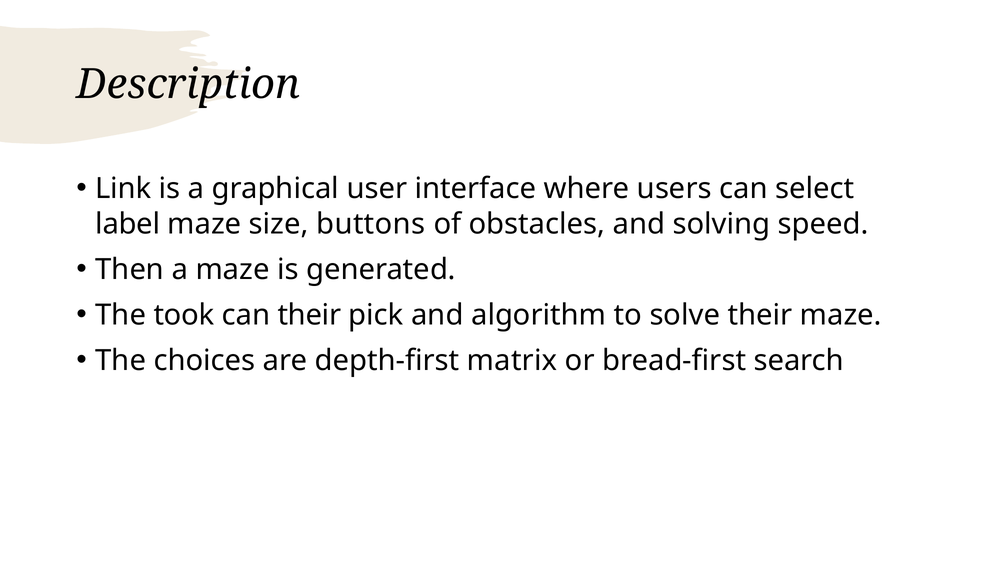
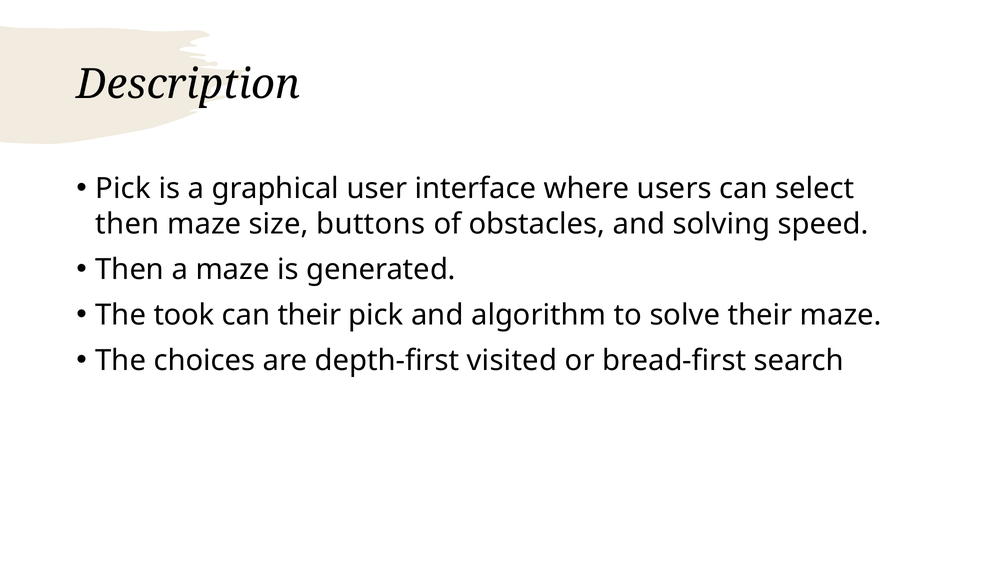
Link: Link -> Pick (123, 189)
label: label -> then (127, 224)
matrix: matrix -> visited (512, 361)
